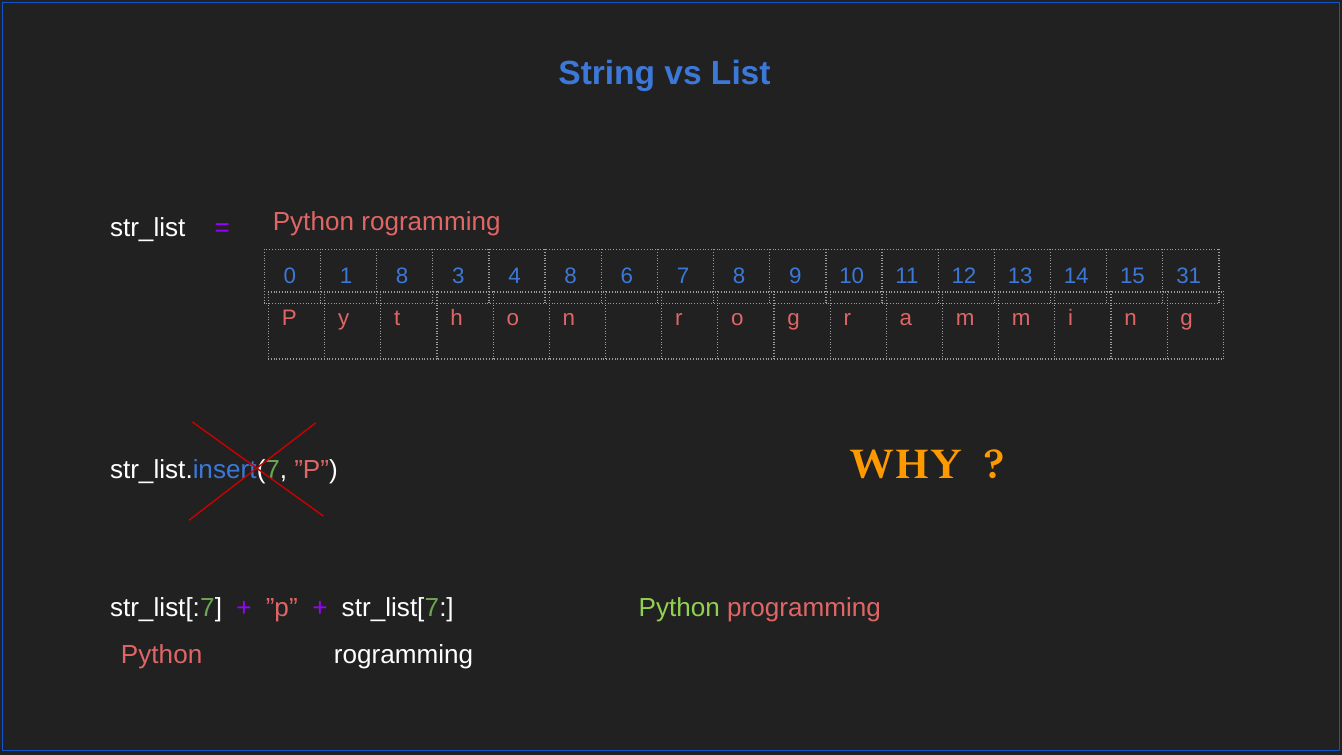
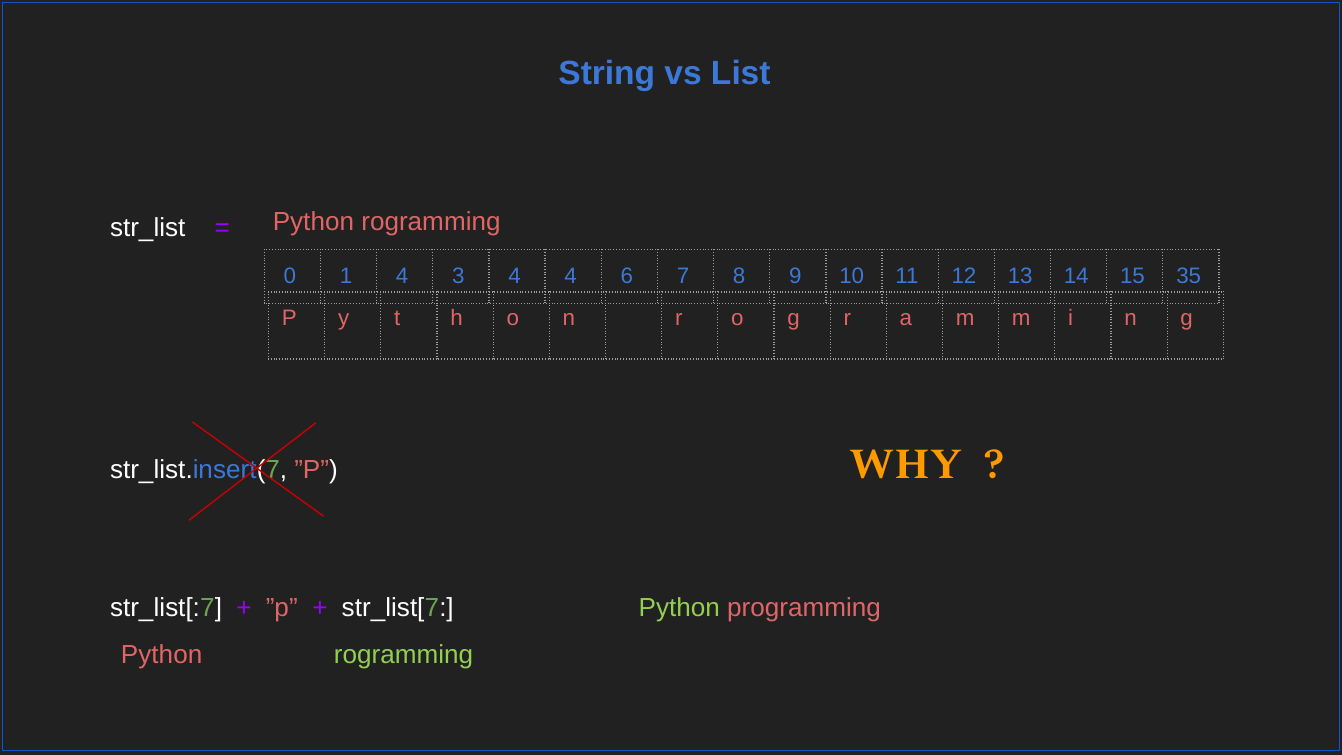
1 8: 8 -> 4 (402, 276)
4 8: 8 -> 4 (571, 276)
31: 31 -> 35 (1189, 276)
rogramming colour: white -> light green (404, 654)
